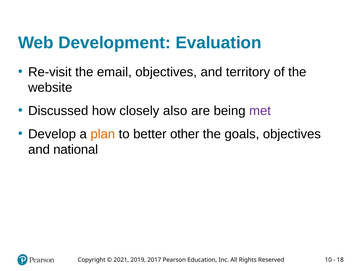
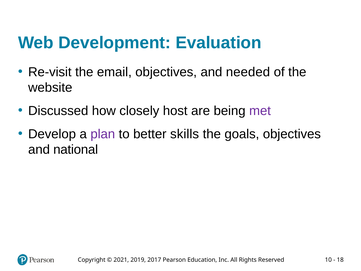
territory: territory -> needed (248, 72)
also: also -> host (175, 111)
plan colour: orange -> purple (103, 134)
other: other -> skills (185, 134)
